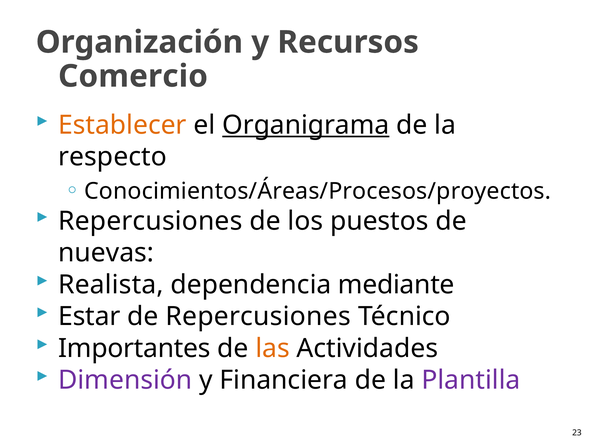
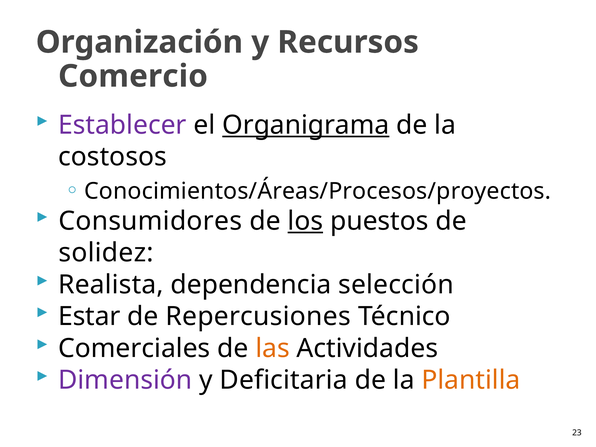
Establecer colour: orange -> purple (122, 125)
respecto: respecto -> costosos (113, 157)
Repercusiones: Repercusiones -> Consumidores (150, 221)
los underline: none -> present (305, 221)
nuevas: nuevas -> solidez (106, 253)
mediante: mediante -> selección (396, 285)
Importantes: Importantes -> Comerciales (134, 348)
Financiera: Financiera -> Deficitaria (284, 380)
Plantilla colour: purple -> orange (471, 380)
